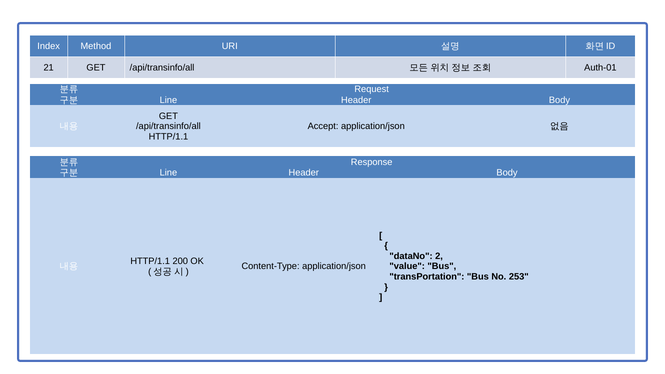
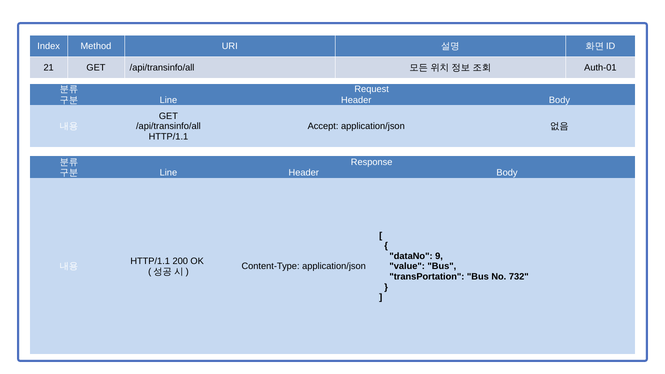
2: 2 -> 9 (439, 256)
253: 253 -> 732 (519, 277)
